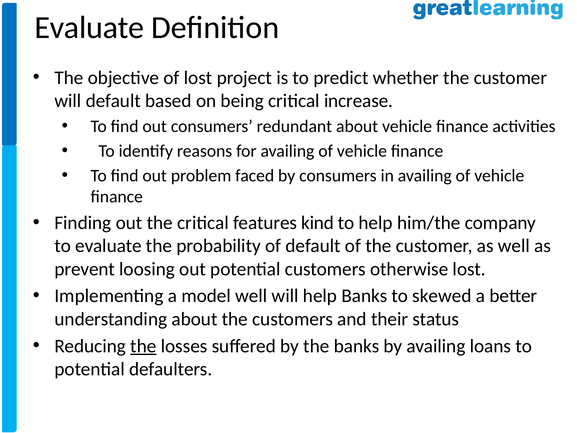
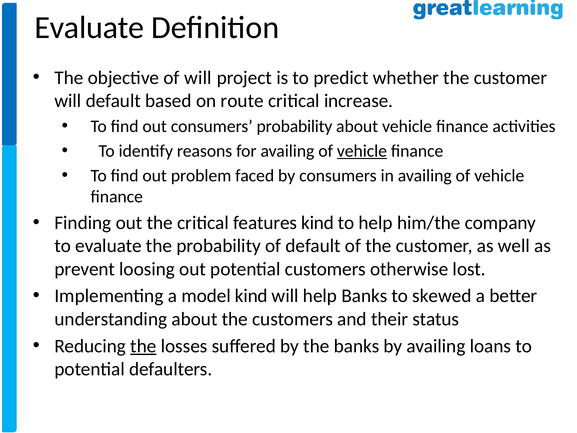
of lost: lost -> will (198, 78)
being: being -> route (242, 101)
consumers redundant: redundant -> probability (294, 126)
vehicle underline: none -> present (362, 151)
model well: well -> kind (251, 296)
